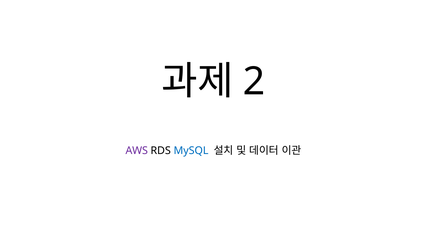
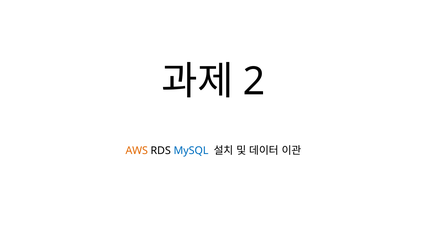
AWS colour: purple -> orange (137, 151)
